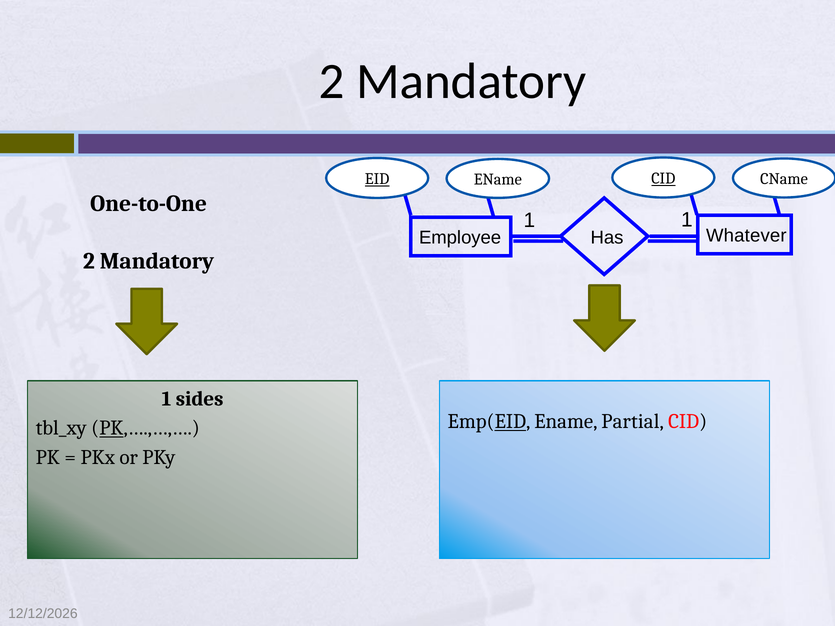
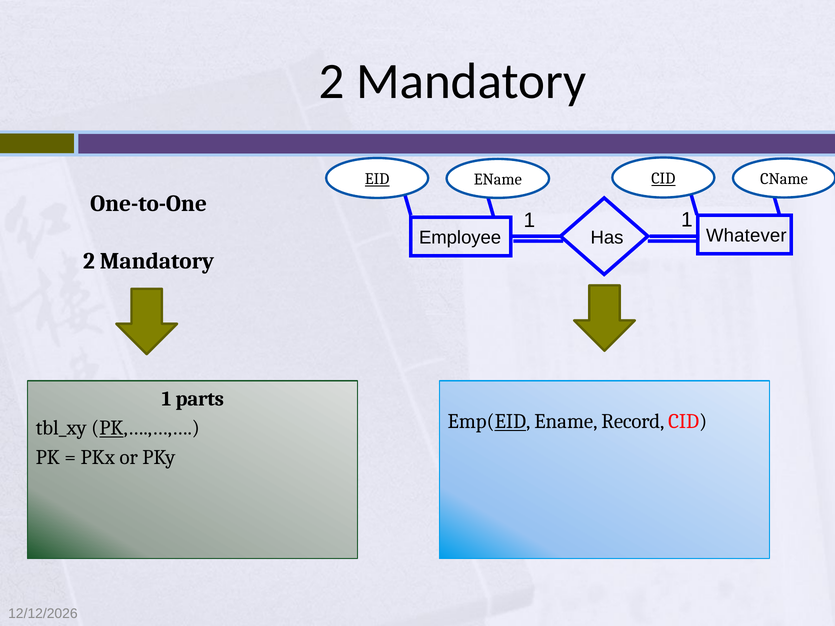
sides: sides -> parts (200, 399)
Partial: Partial -> Record (633, 422)
